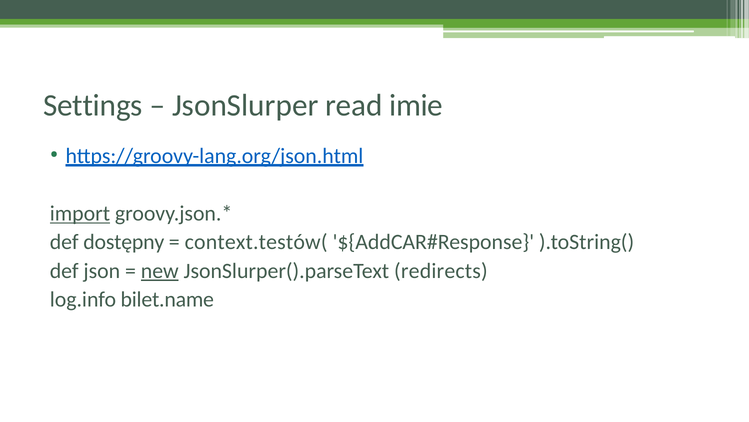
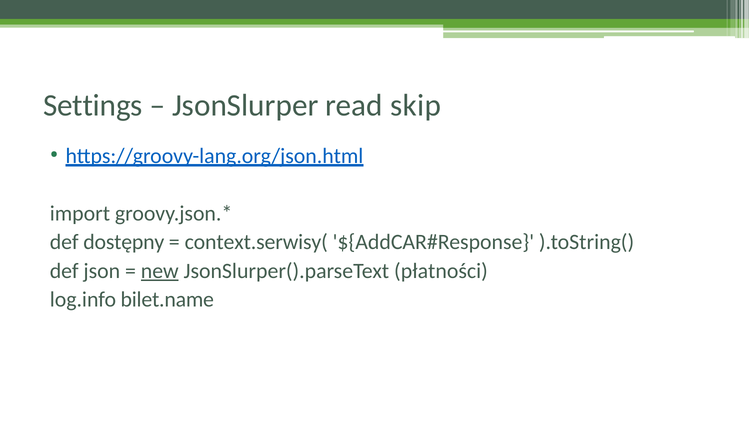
imie: imie -> skip (416, 105)
import underline: present -> none (80, 213)
context.testów(: context.testów( -> context.serwisy( (256, 242)
redirects: redirects -> płatności (441, 270)
